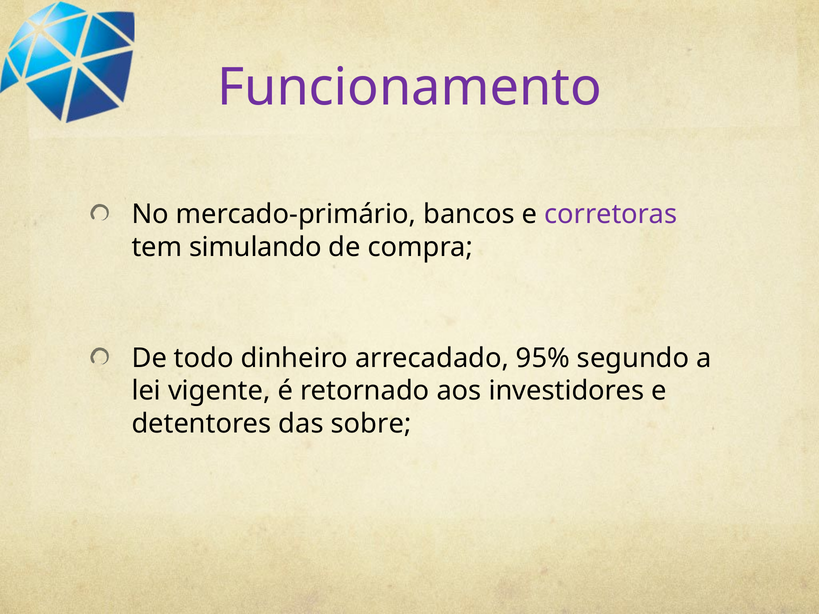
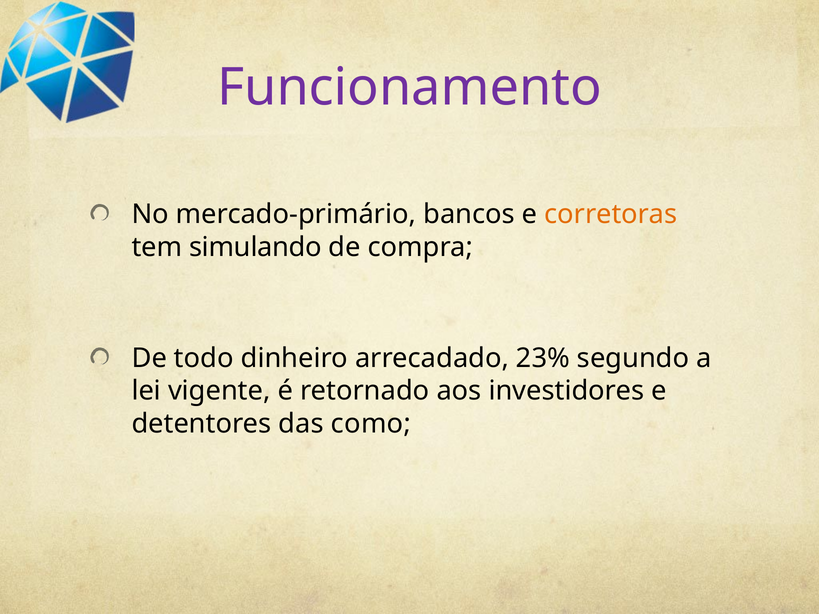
corretoras colour: purple -> orange (611, 214)
95%: 95% -> 23% (543, 358)
sobre: sobre -> como (371, 424)
